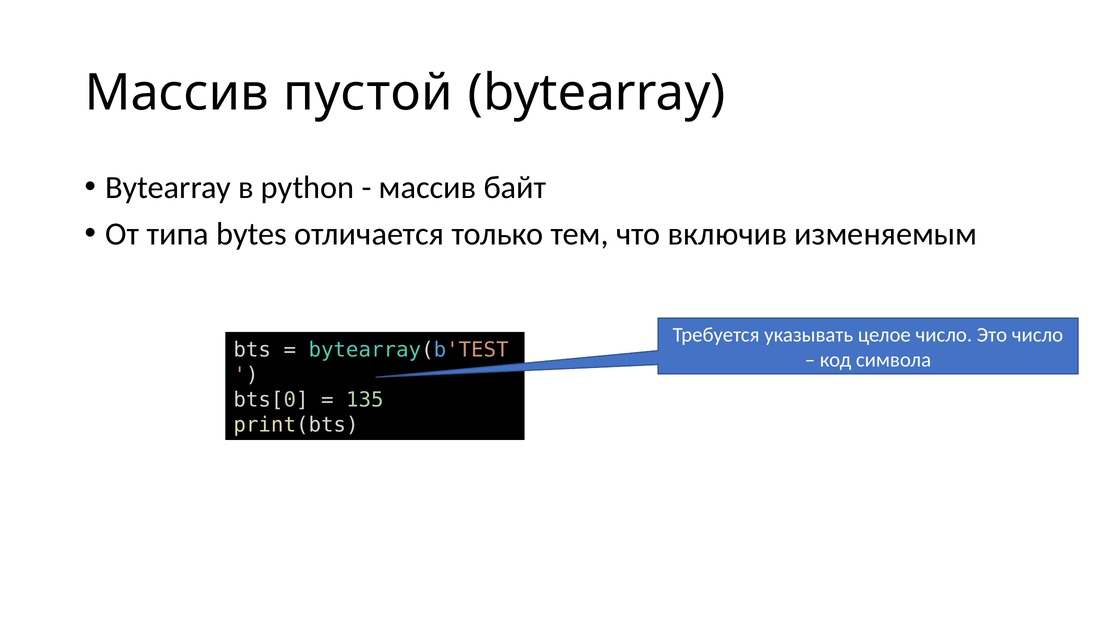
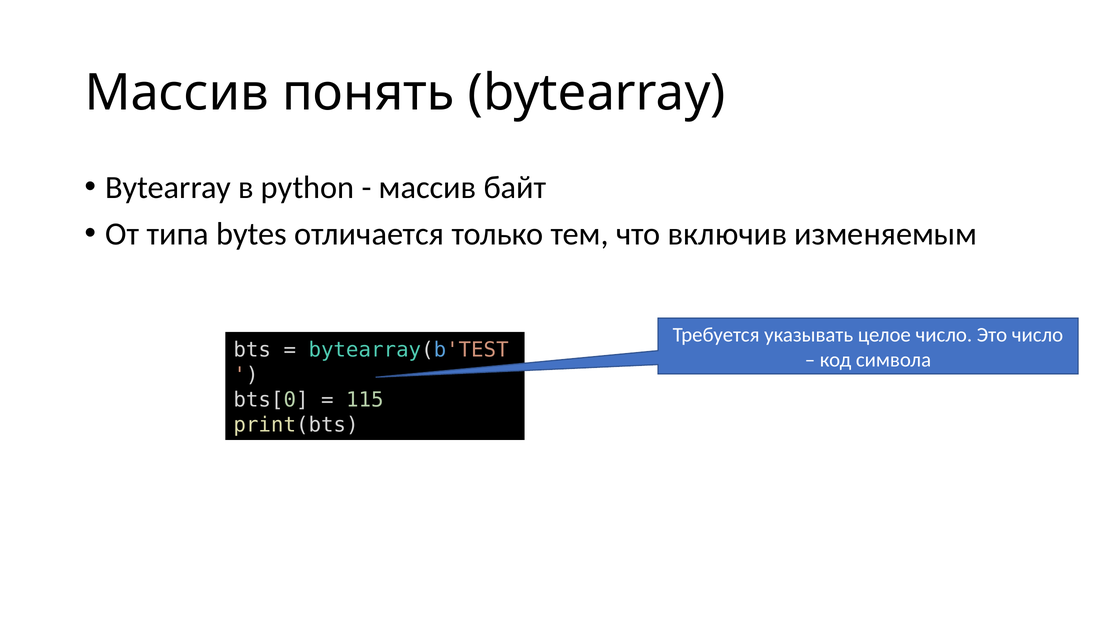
пустой: пустой -> понять (368, 93)
135: 135 -> 115 (365, 400)
